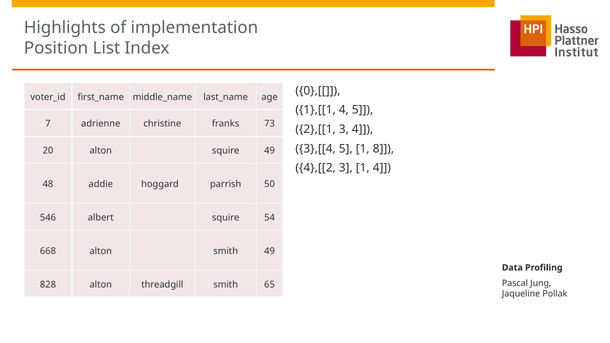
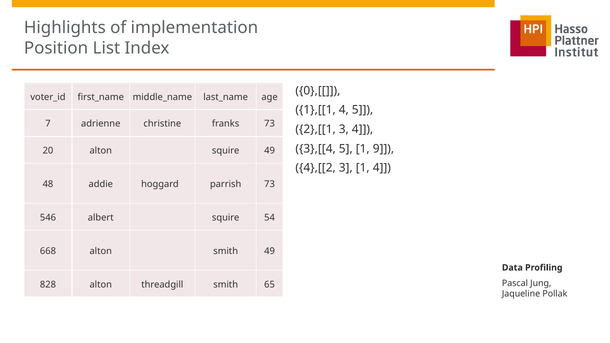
8: 8 -> 9 (383, 149)
parrish 50: 50 -> 73 (270, 184)
